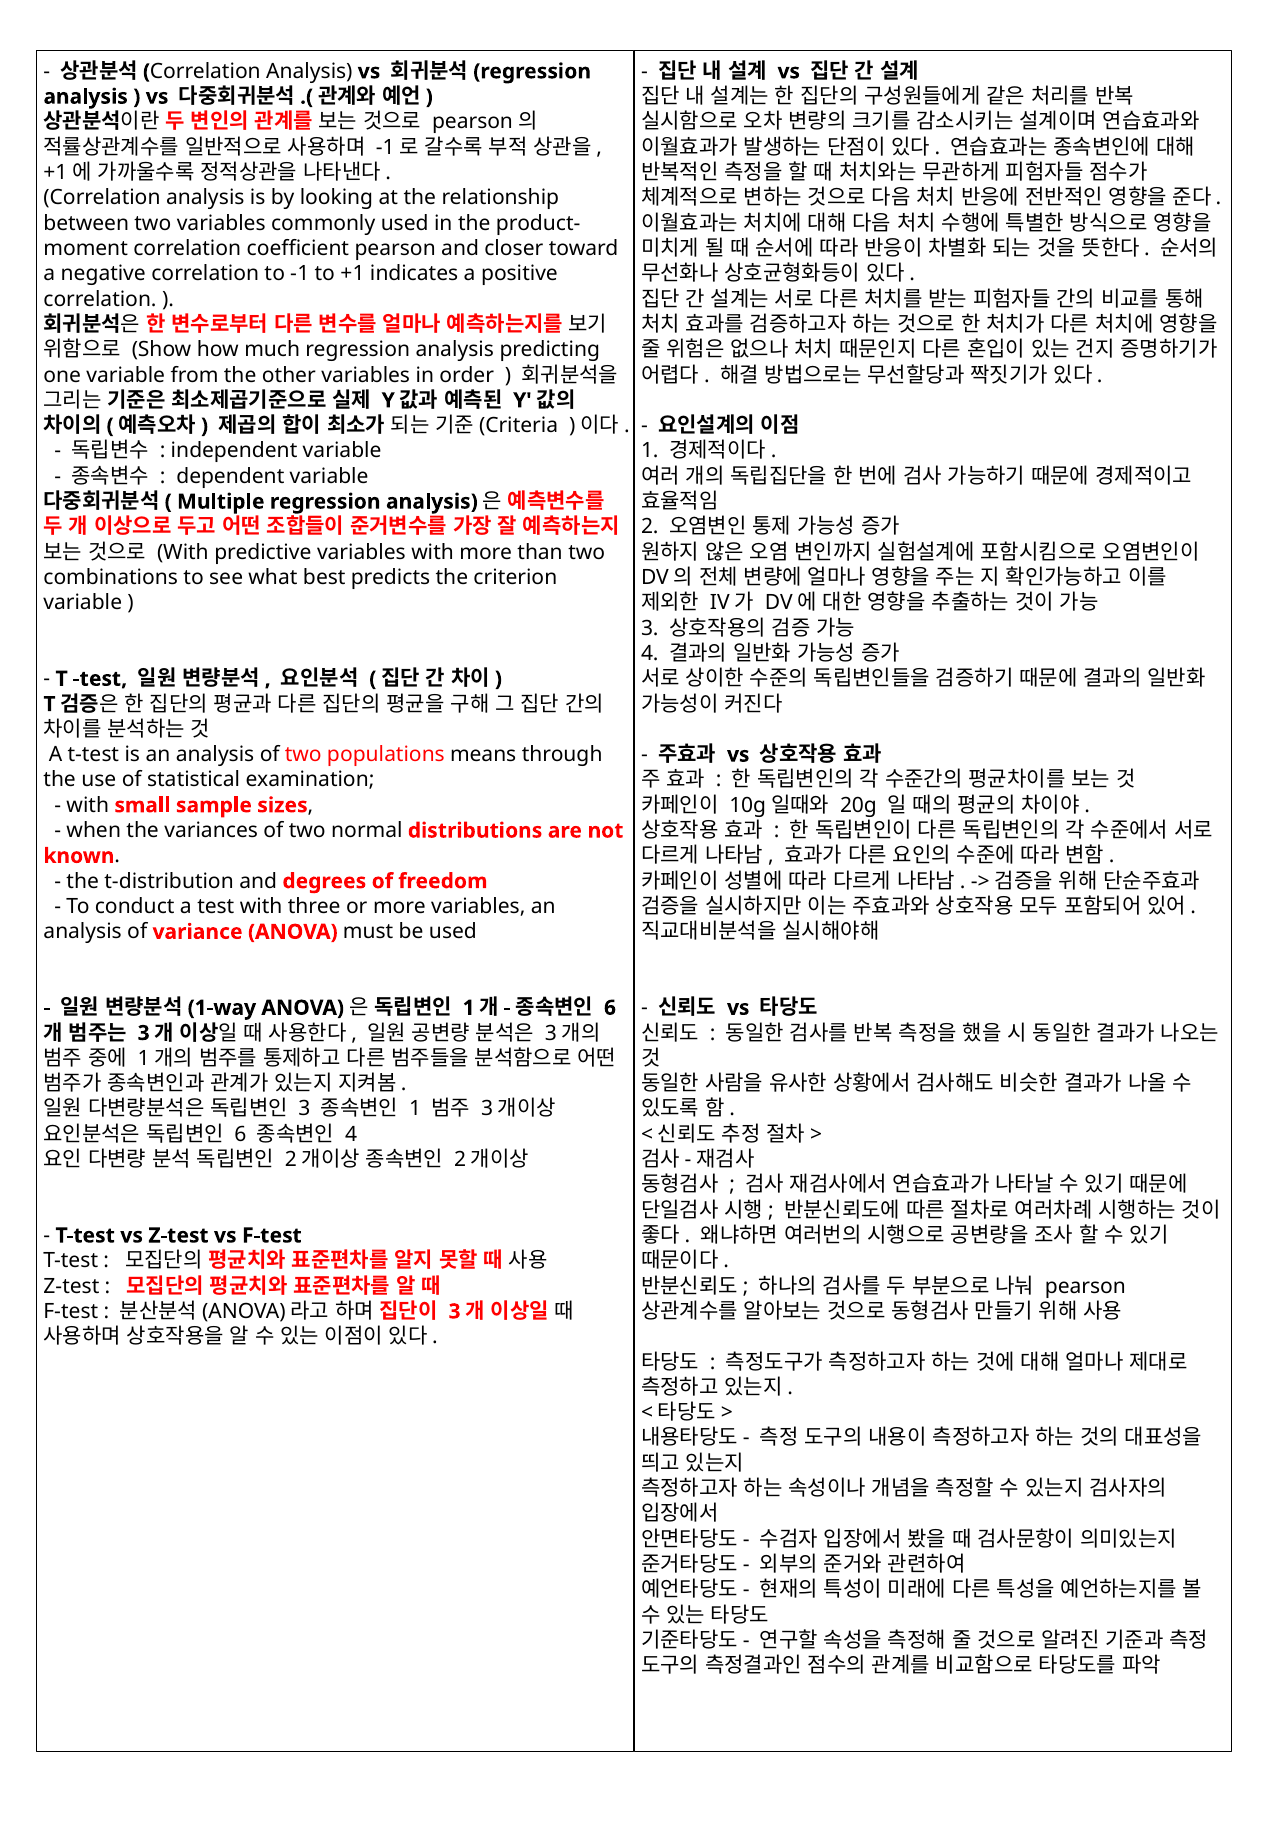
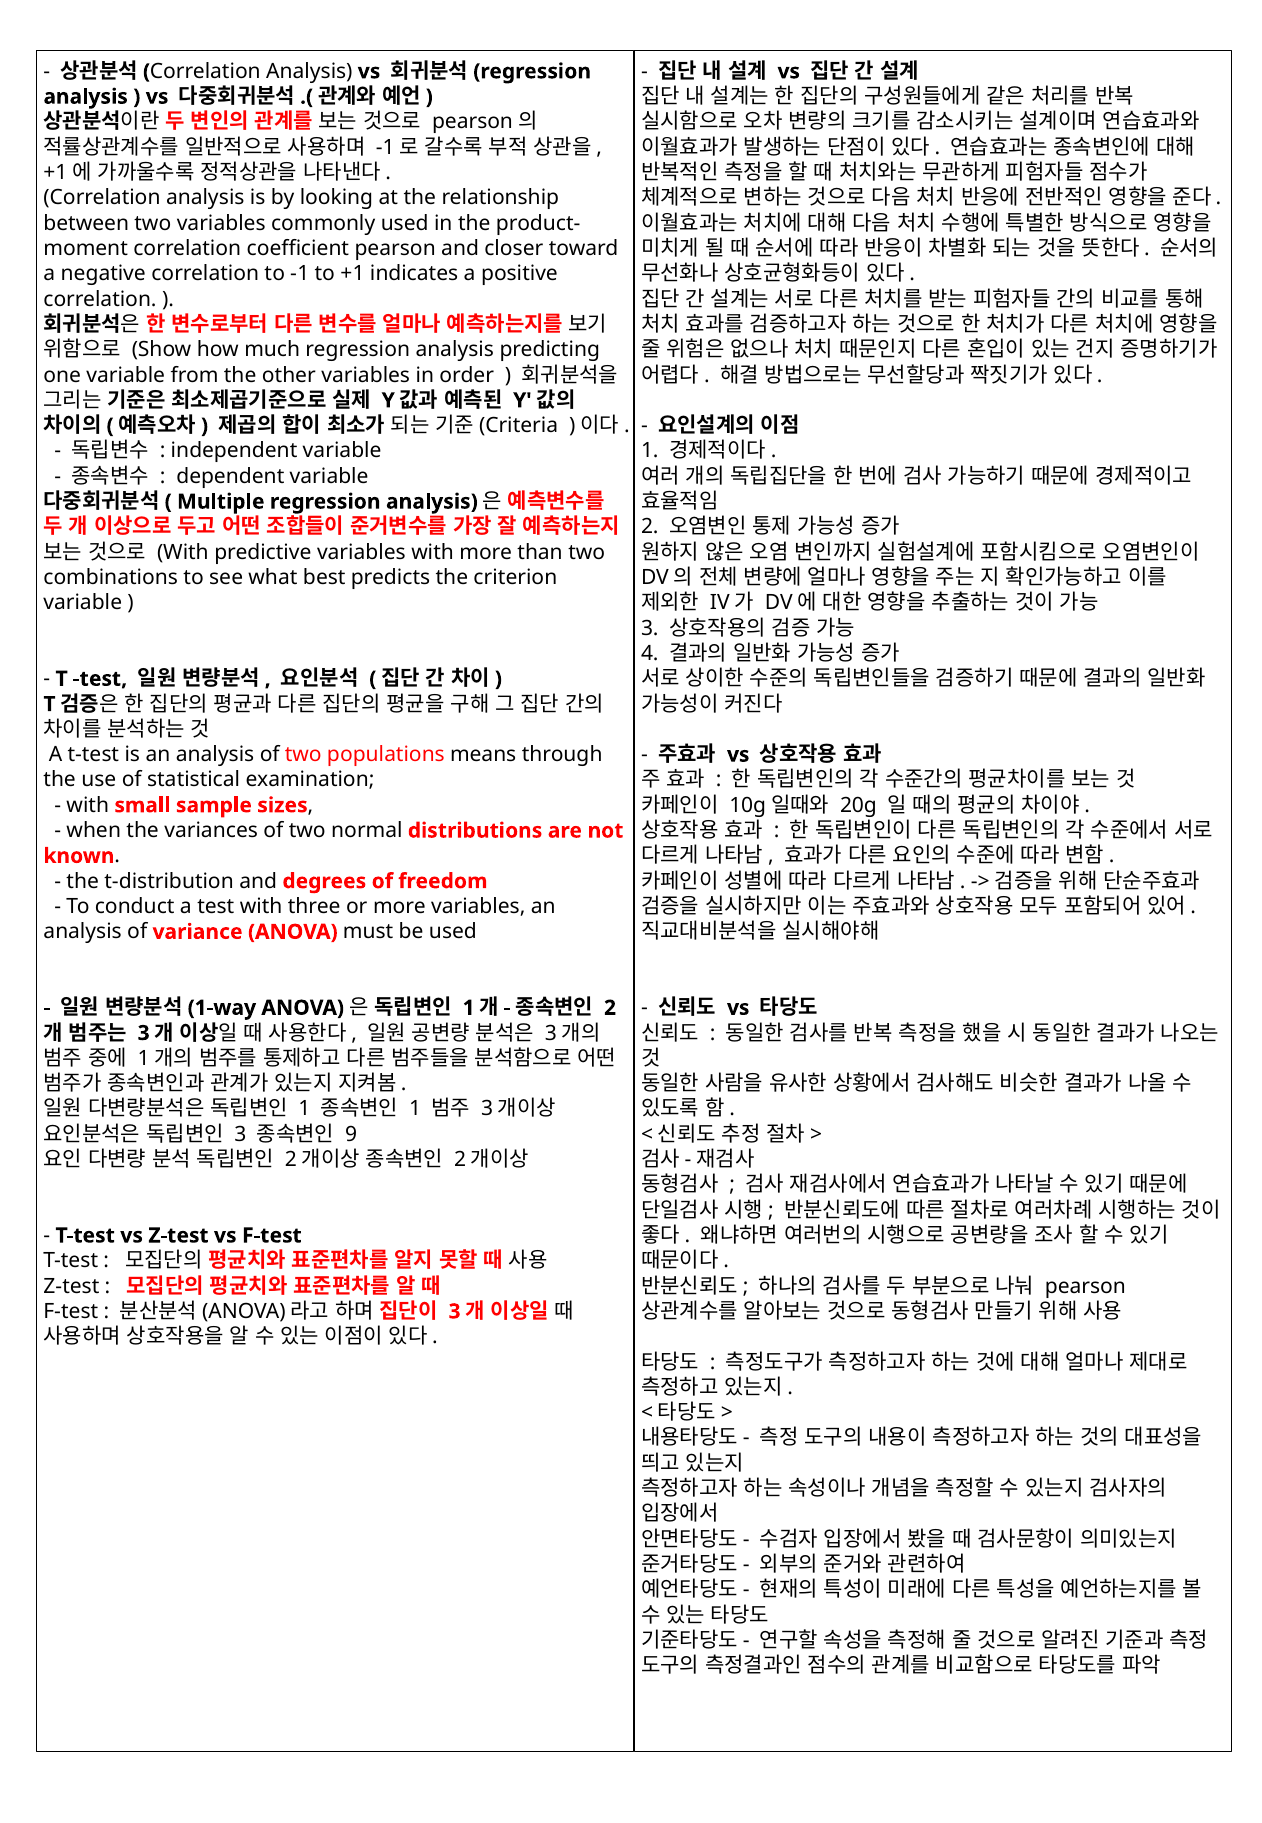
6: 6 -> 2 (610, 1008)
3: 3 -> 1 (304, 1109)
6: 6 -> 3 (240, 1134)
4: 4 -> 9 (351, 1134)
